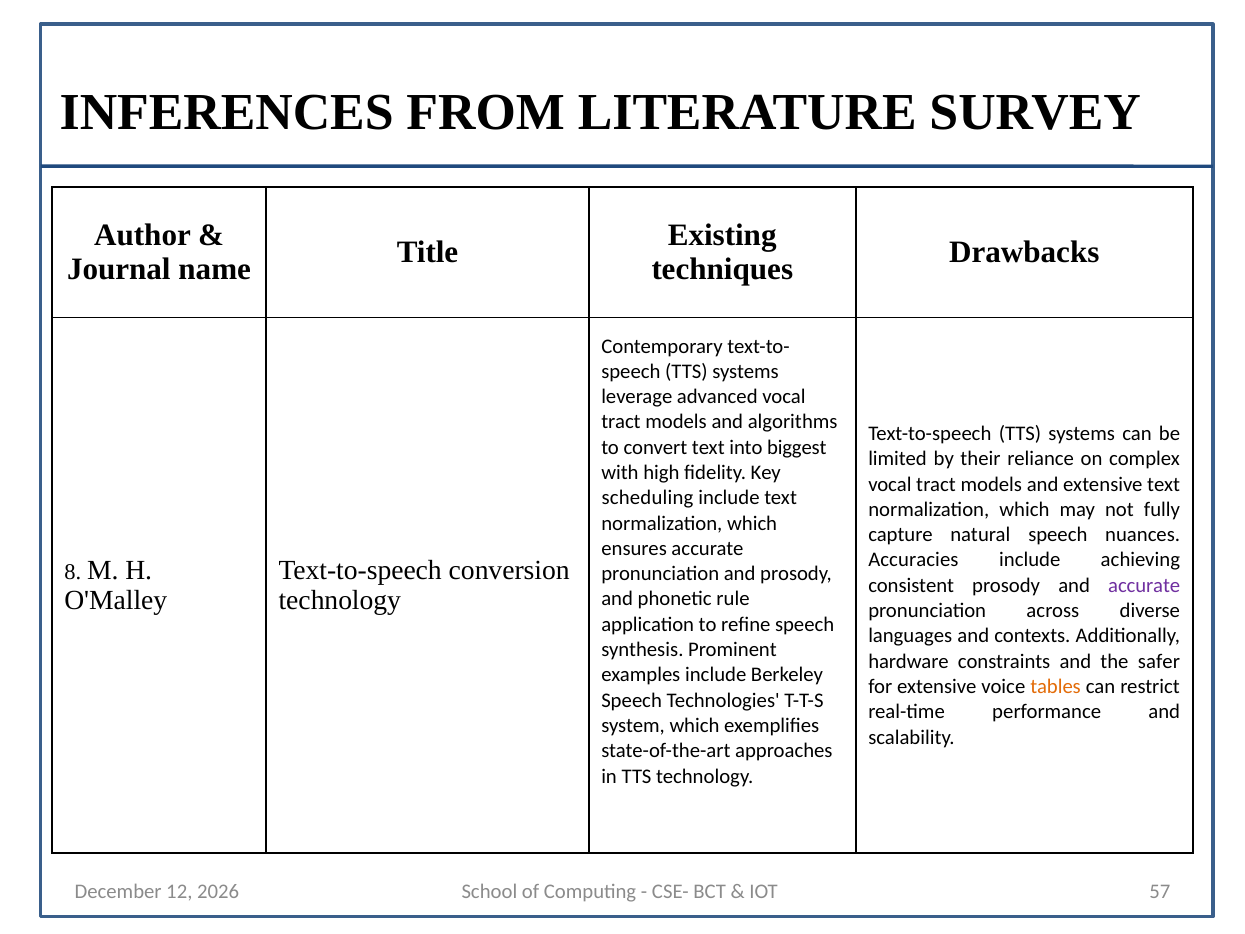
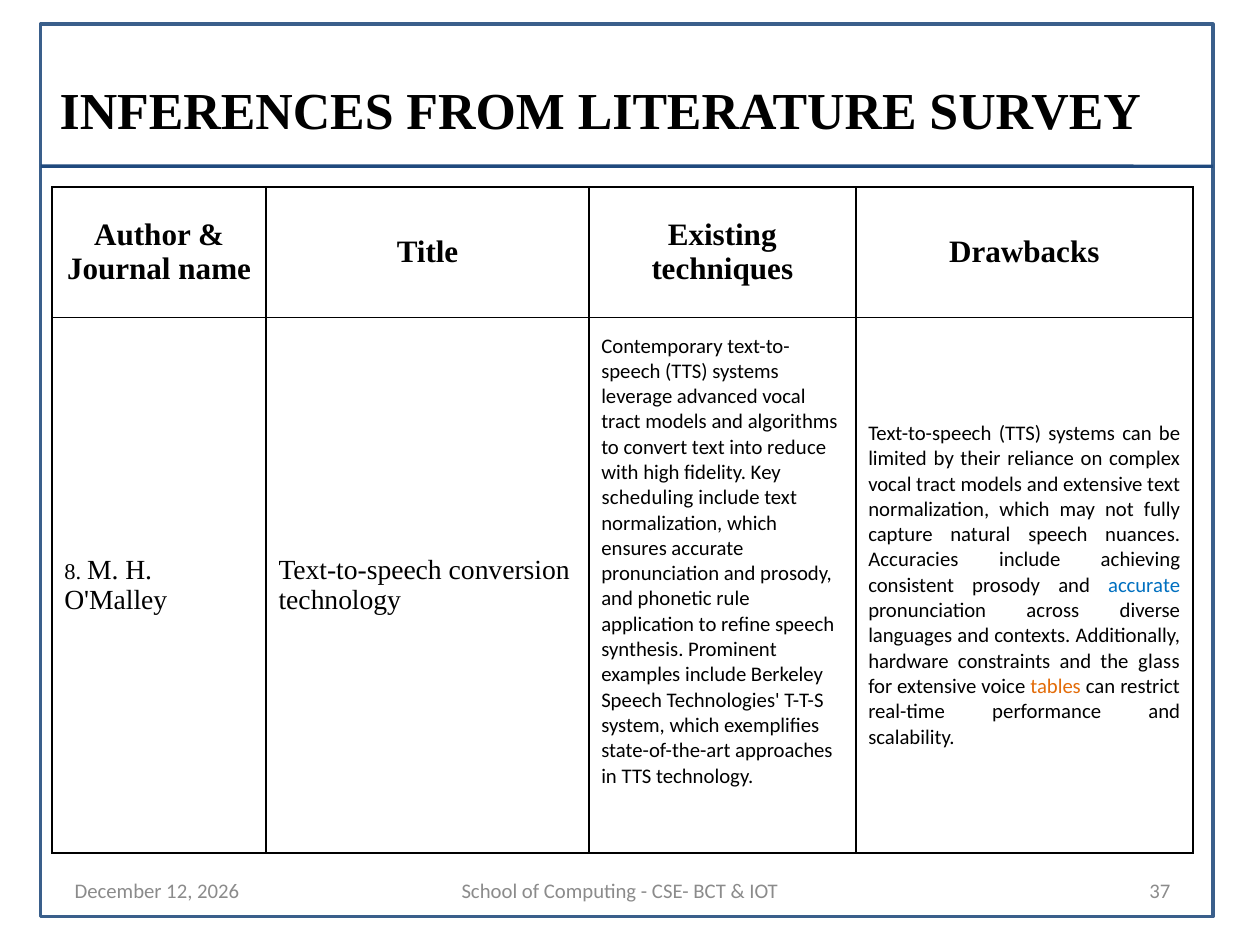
biggest: biggest -> reduce (797, 447)
accurate colour: purple -> blue (1144, 585)
safer: safer -> glass (1159, 661)
57: 57 -> 37 (1160, 892)
